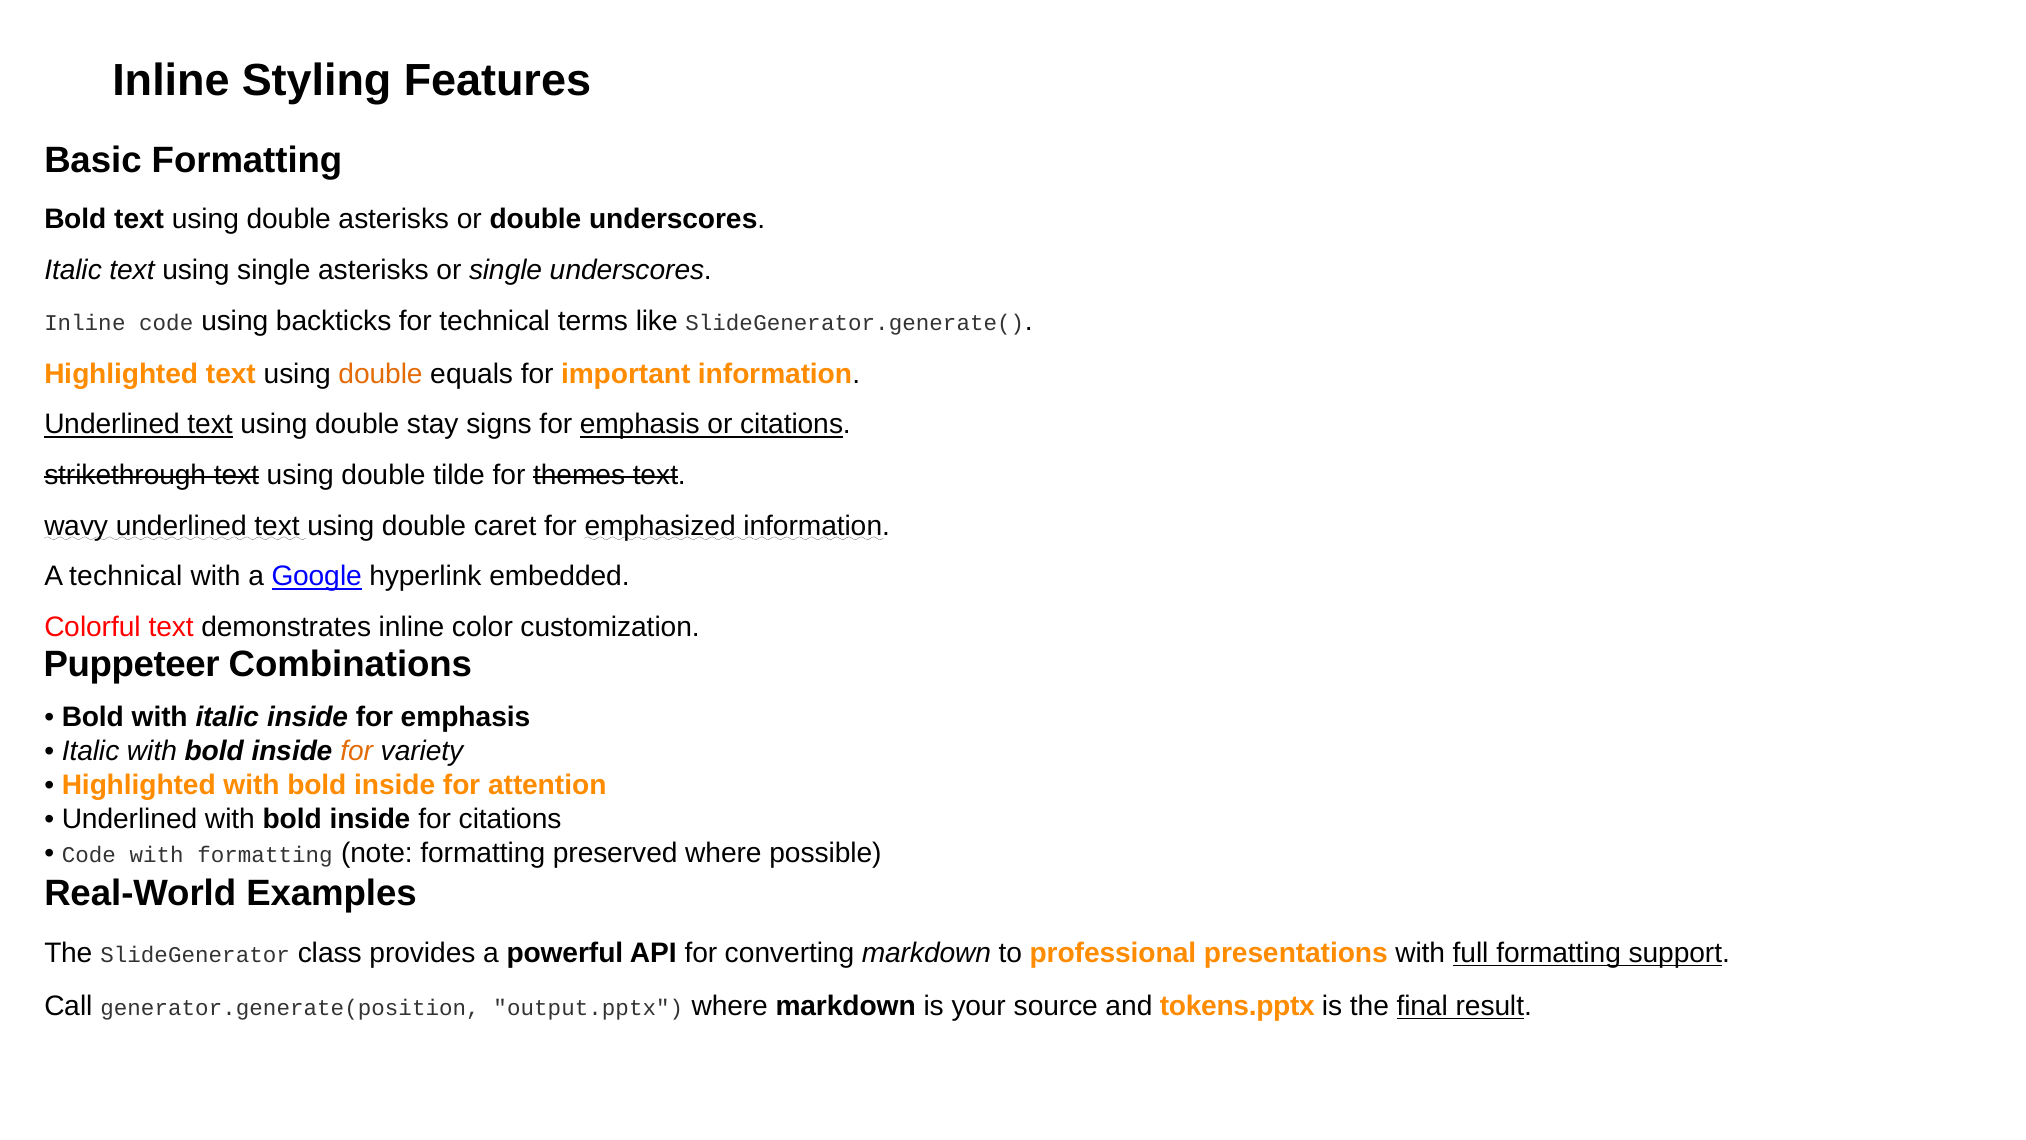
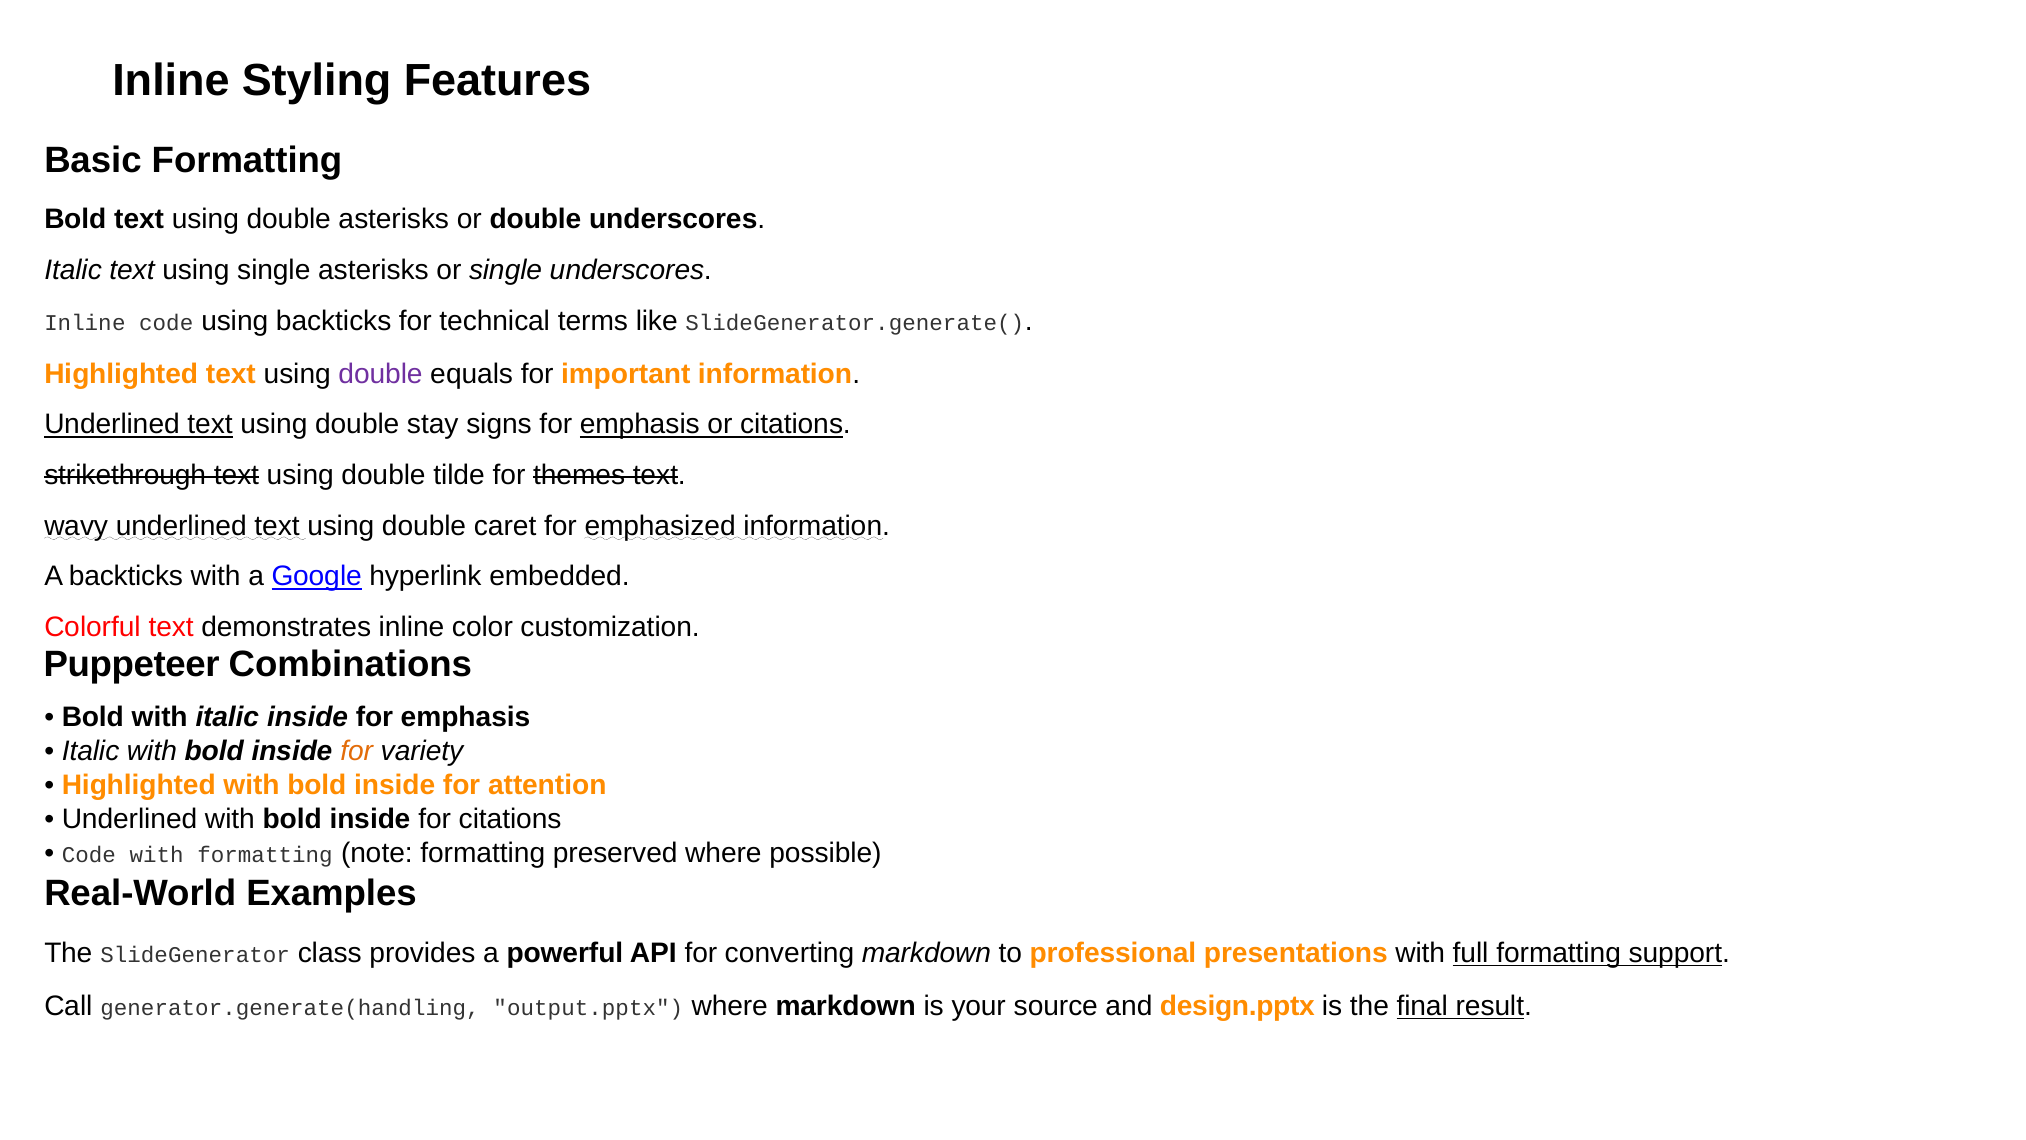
double colour: orange -> purple (381, 374)
A technical: technical -> backticks (126, 576)
generator.generate(position: generator.generate(position -> generator.generate(handling (290, 1008)
tokens.pptx: tokens.pptx -> design.pptx (1237, 1006)
